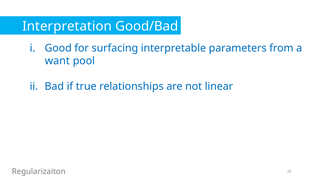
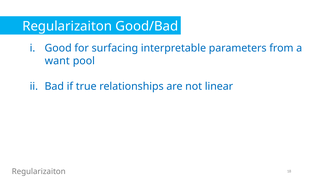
Interpretation: Interpretation -> Regularizaiton (67, 26)
